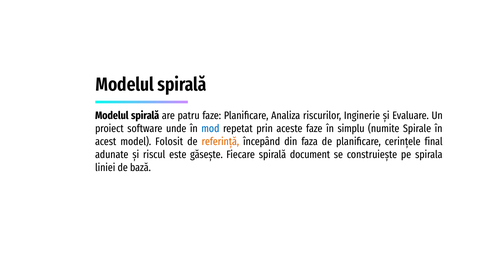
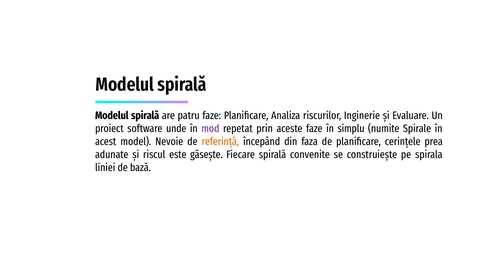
mod colour: blue -> purple (210, 128)
Folosit: Folosit -> Nevoie (169, 141)
final: final -> prea (434, 141)
document: document -> convenite (310, 154)
